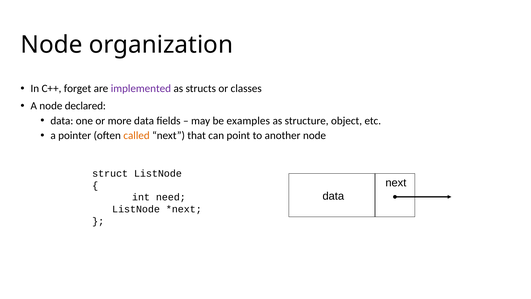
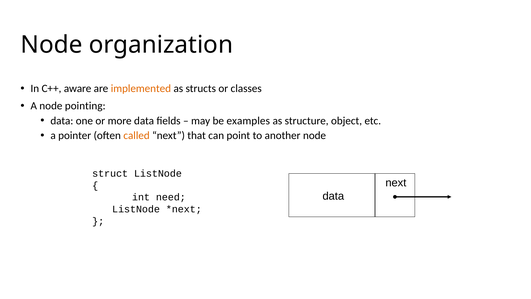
forget: forget -> aware (78, 88)
implemented colour: purple -> orange (141, 88)
declared: declared -> pointing (85, 106)
